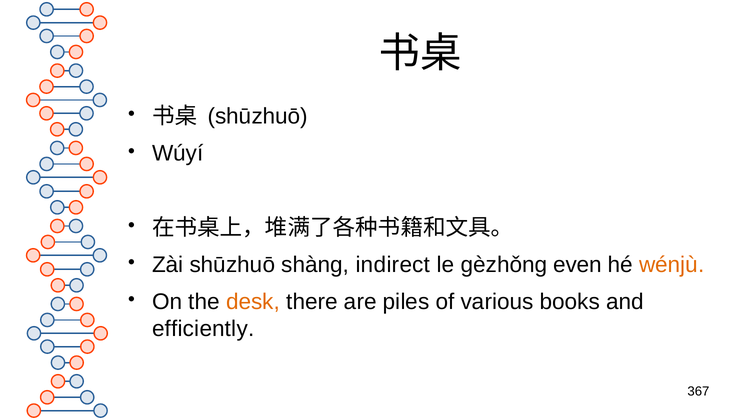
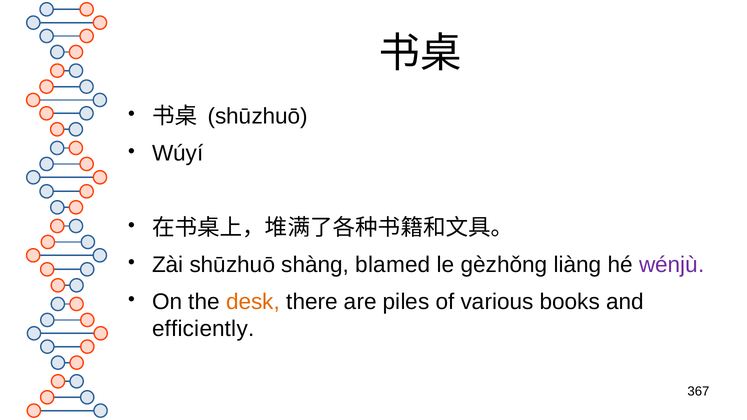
indirect: indirect -> blamed (393, 265)
even: even -> liàng (578, 265)
wénjù colour: orange -> purple (672, 265)
